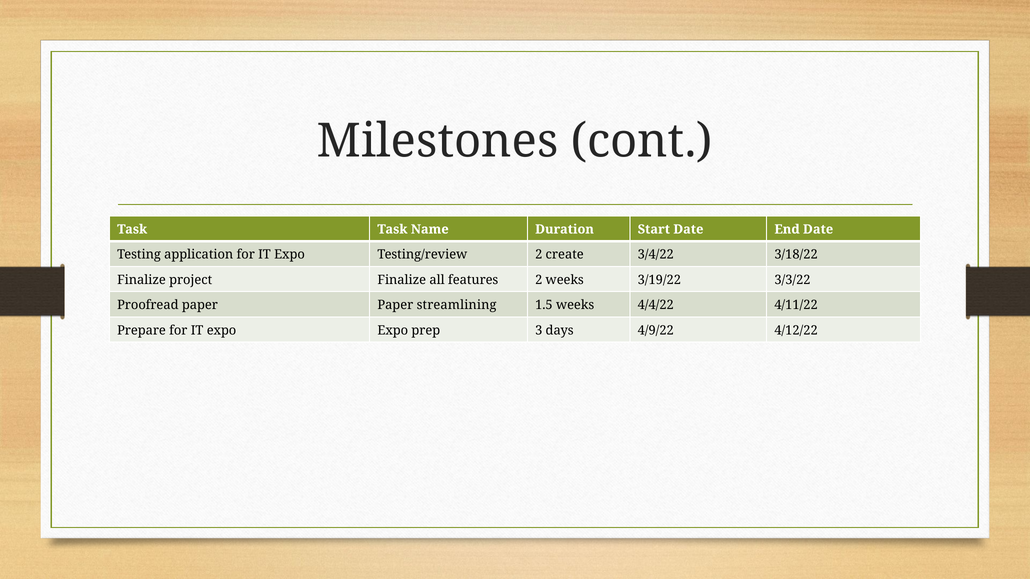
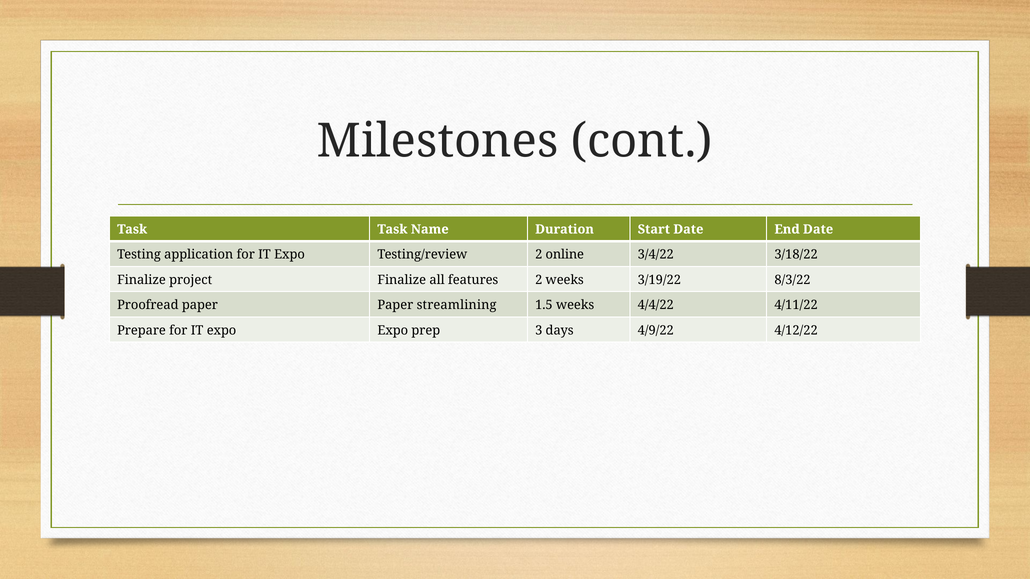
create: create -> online (565, 255)
3/3/22: 3/3/22 -> 8/3/22 (792, 280)
